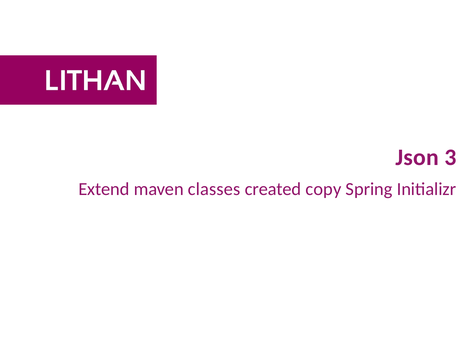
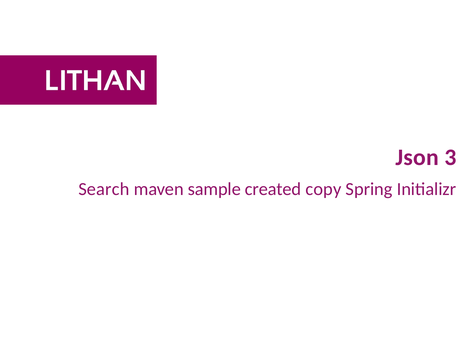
Extend: Extend -> Search (104, 190)
classes: classes -> sample (214, 190)
